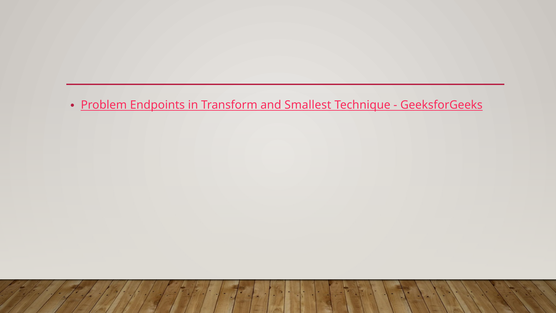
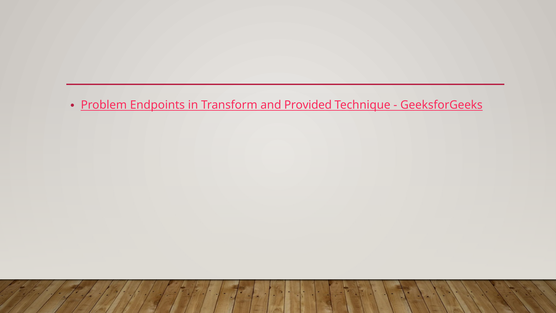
Smallest: Smallest -> Provided (308, 105)
